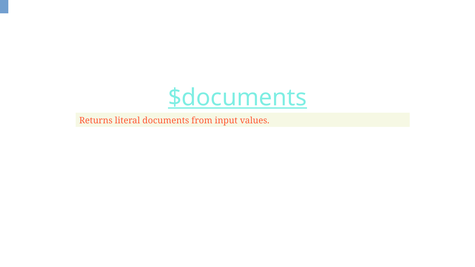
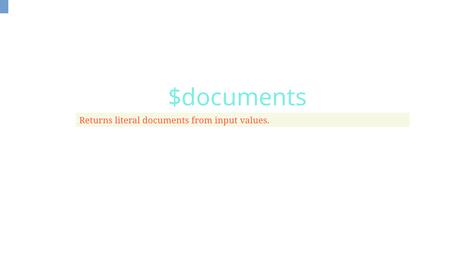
$documents underline: present -> none (237, 98)
